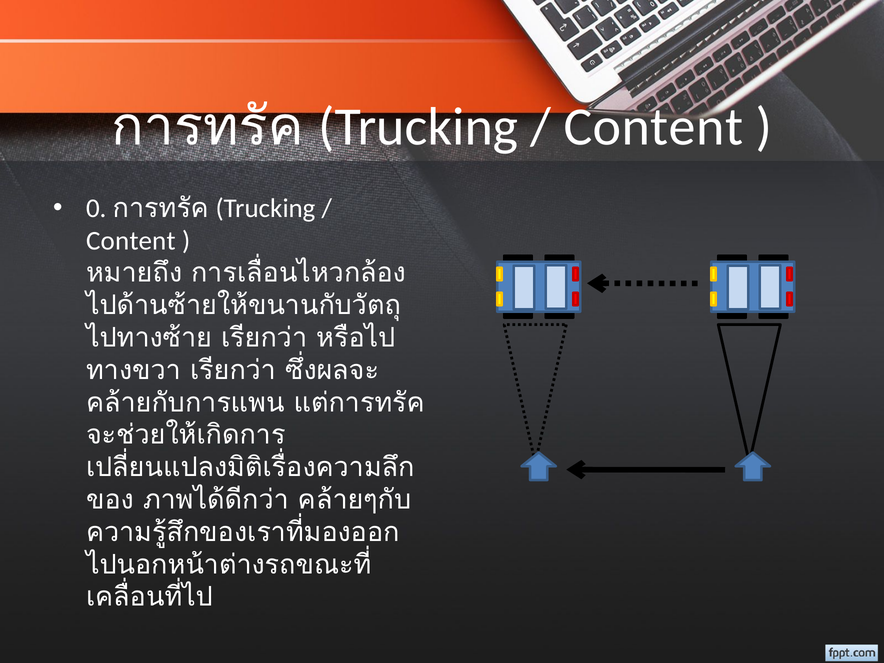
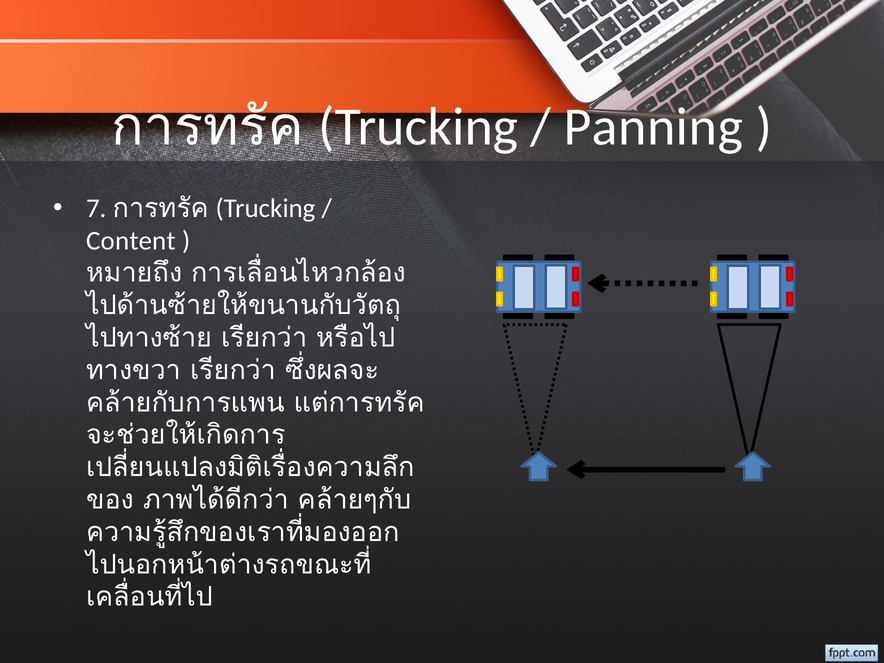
Content: Content -> Panning (653, 127)
0: 0 -> 7 (96, 208)
